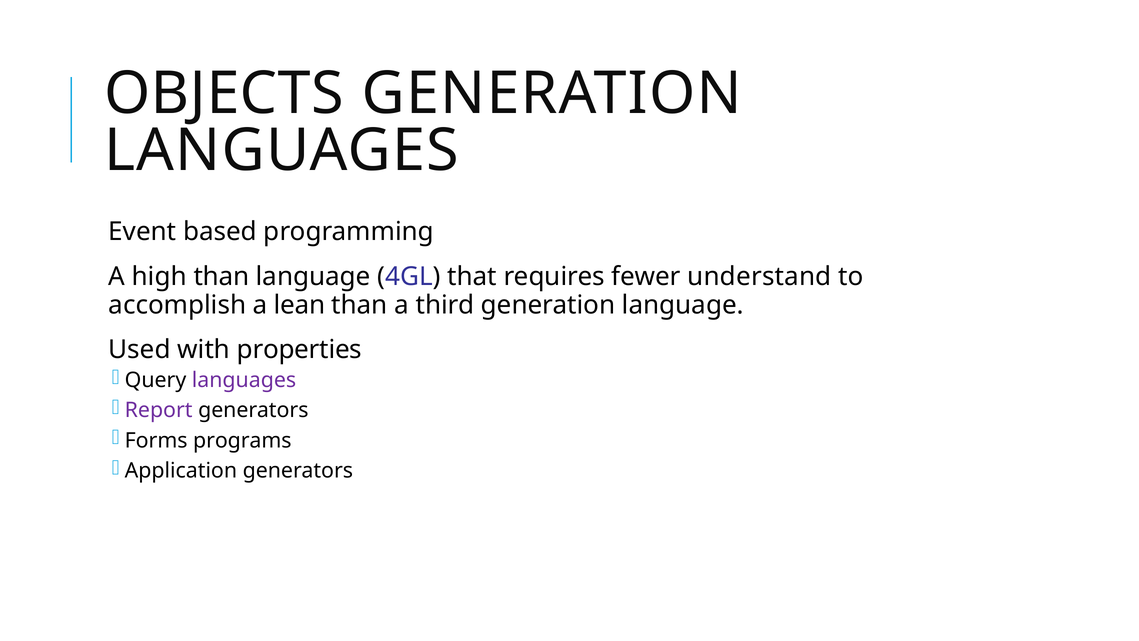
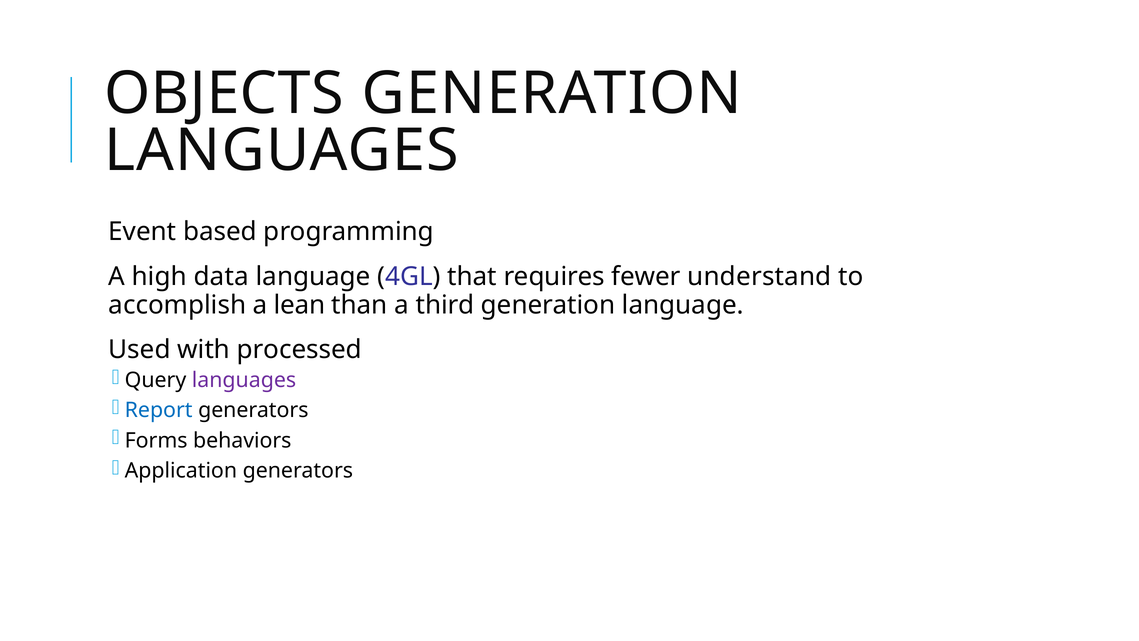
high than: than -> data (221, 277)
properties: properties -> processed (299, 350)
Report colour: purple -> blue (159, 410)
programs: programs -> behaviors (242, 440)
